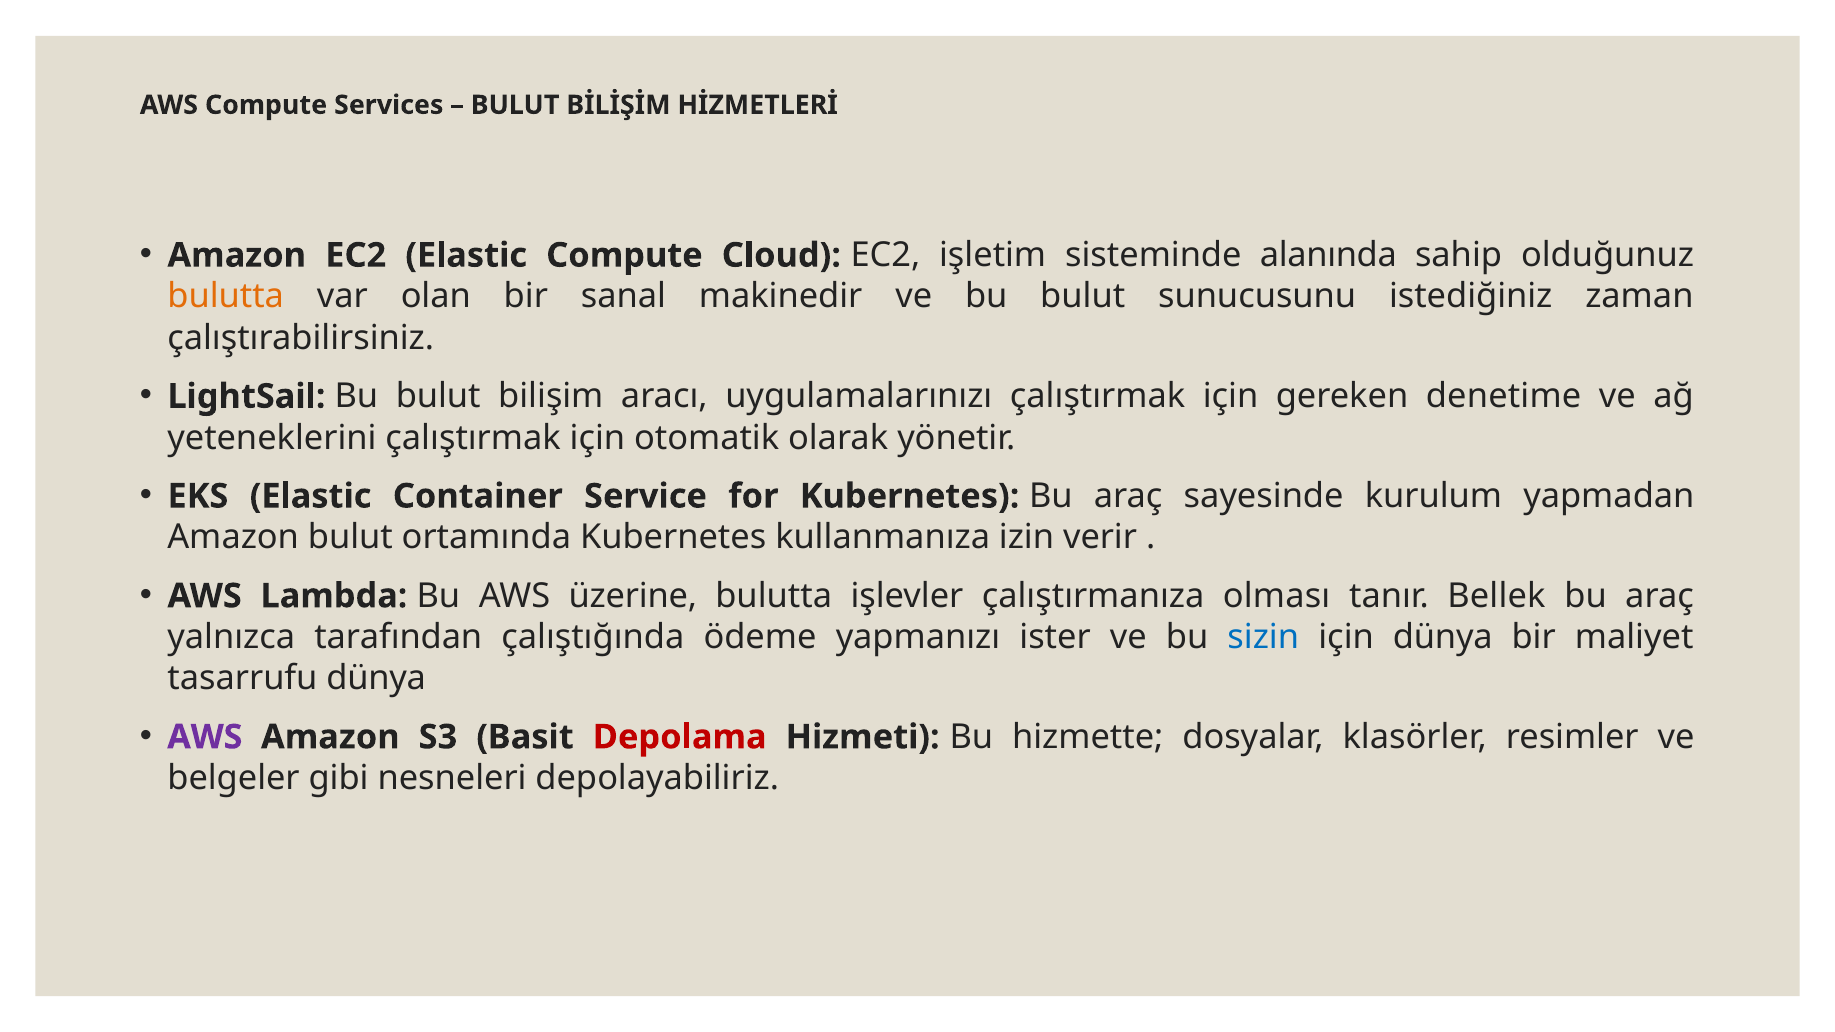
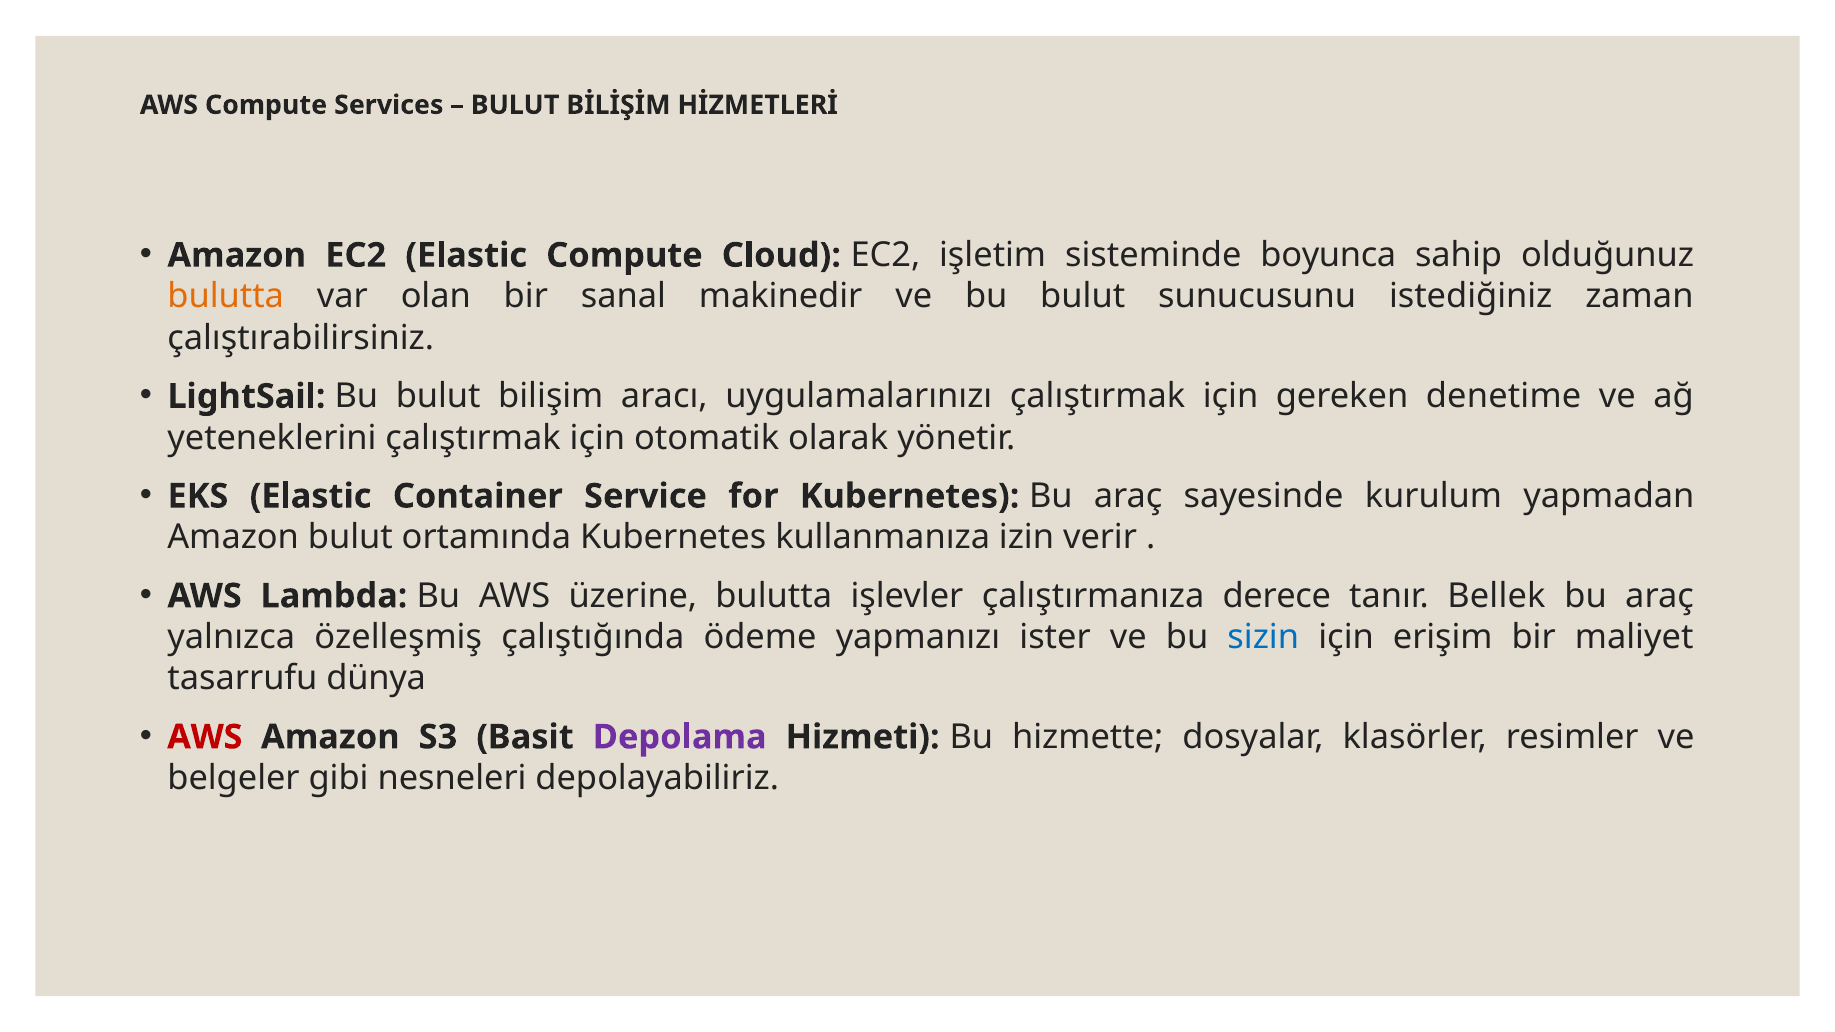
alanında: alanında -> boyunca (1328, 255)
olması: olması -> derece (1277, 596)
tarafından: tarafından -> özelleşmiş (398, 637)
için dünya: dünya -> erişim (1443, 637)
AWS colour: purple -> red (205, 737)
Depolama colour: red -> purple (680, 737)
